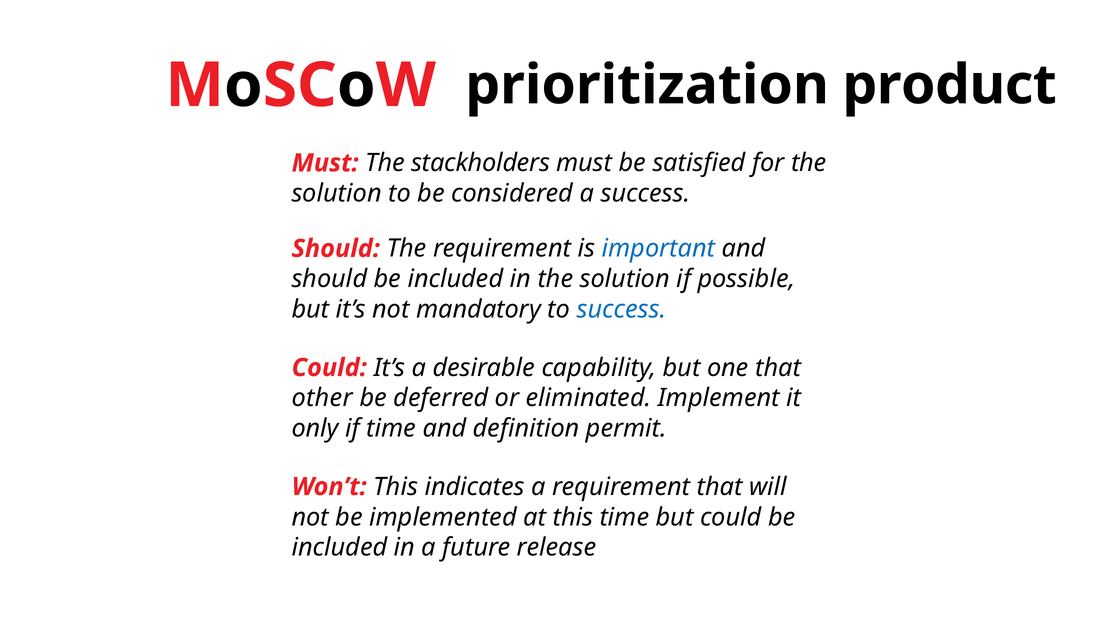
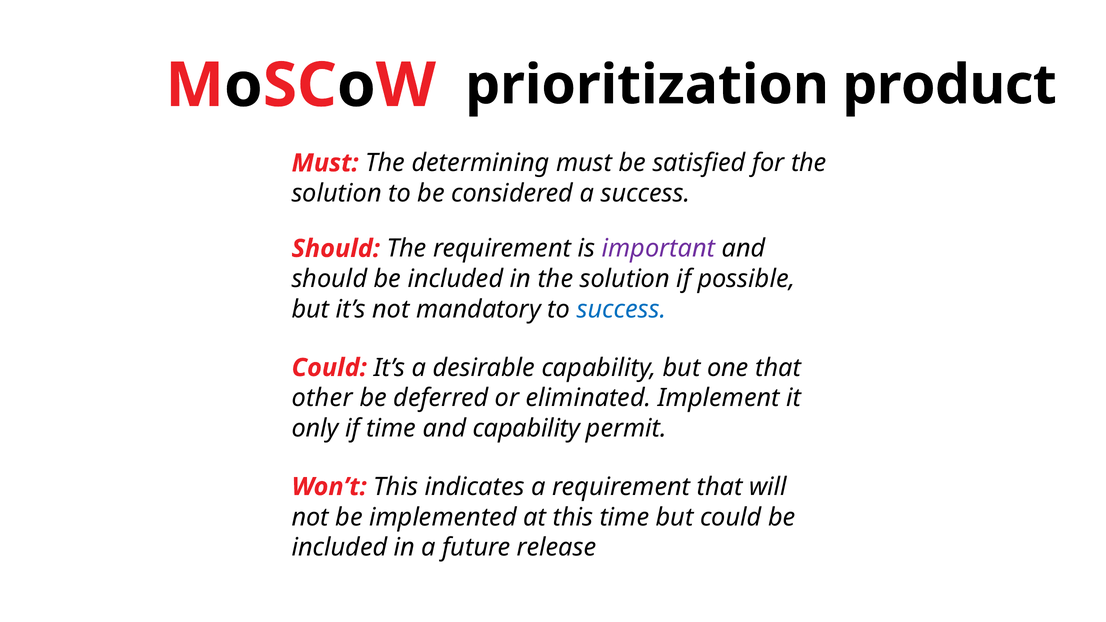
stackholders: stackholders -> determining (481, 163)
important colour: blue -> purple (658, 249)
and definition: definition -> capability (526, 429)
